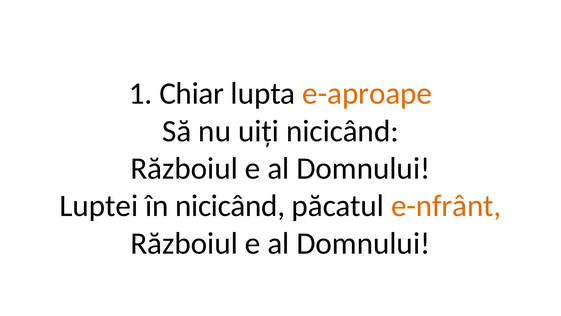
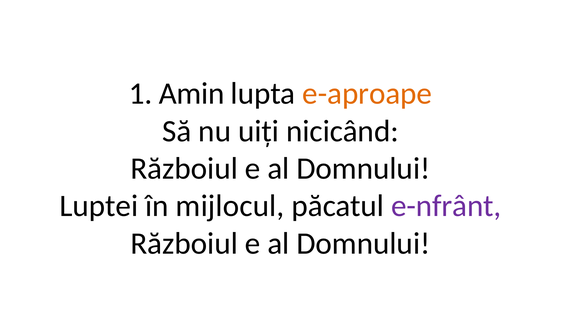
Chiar: Chiar -> Amin (192, 94)
în nicicând: nicicând -> mijlocul (230, 206)
e-nfrânt colour: orange -> purple (446, 206)
